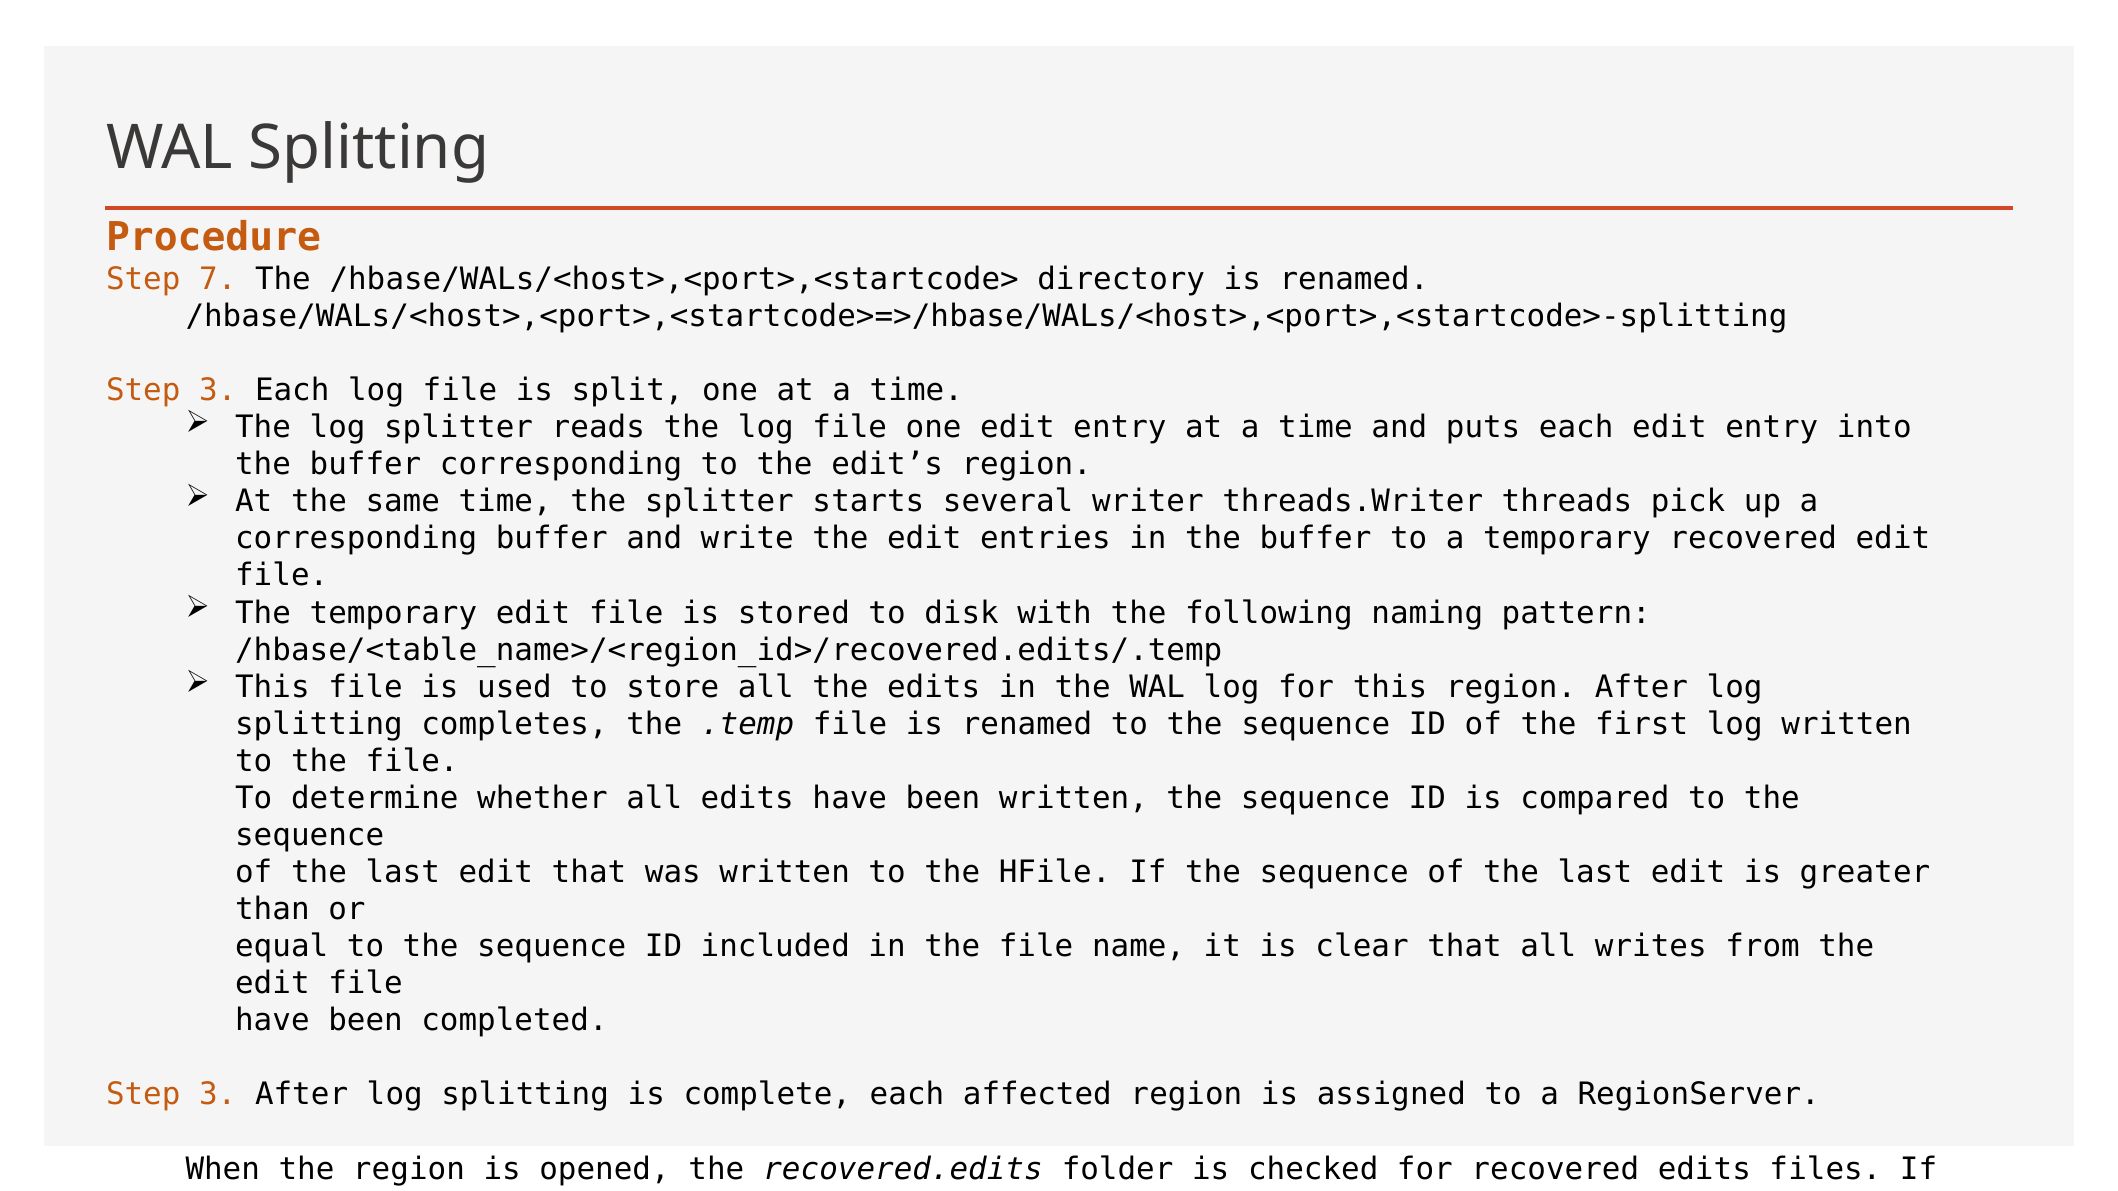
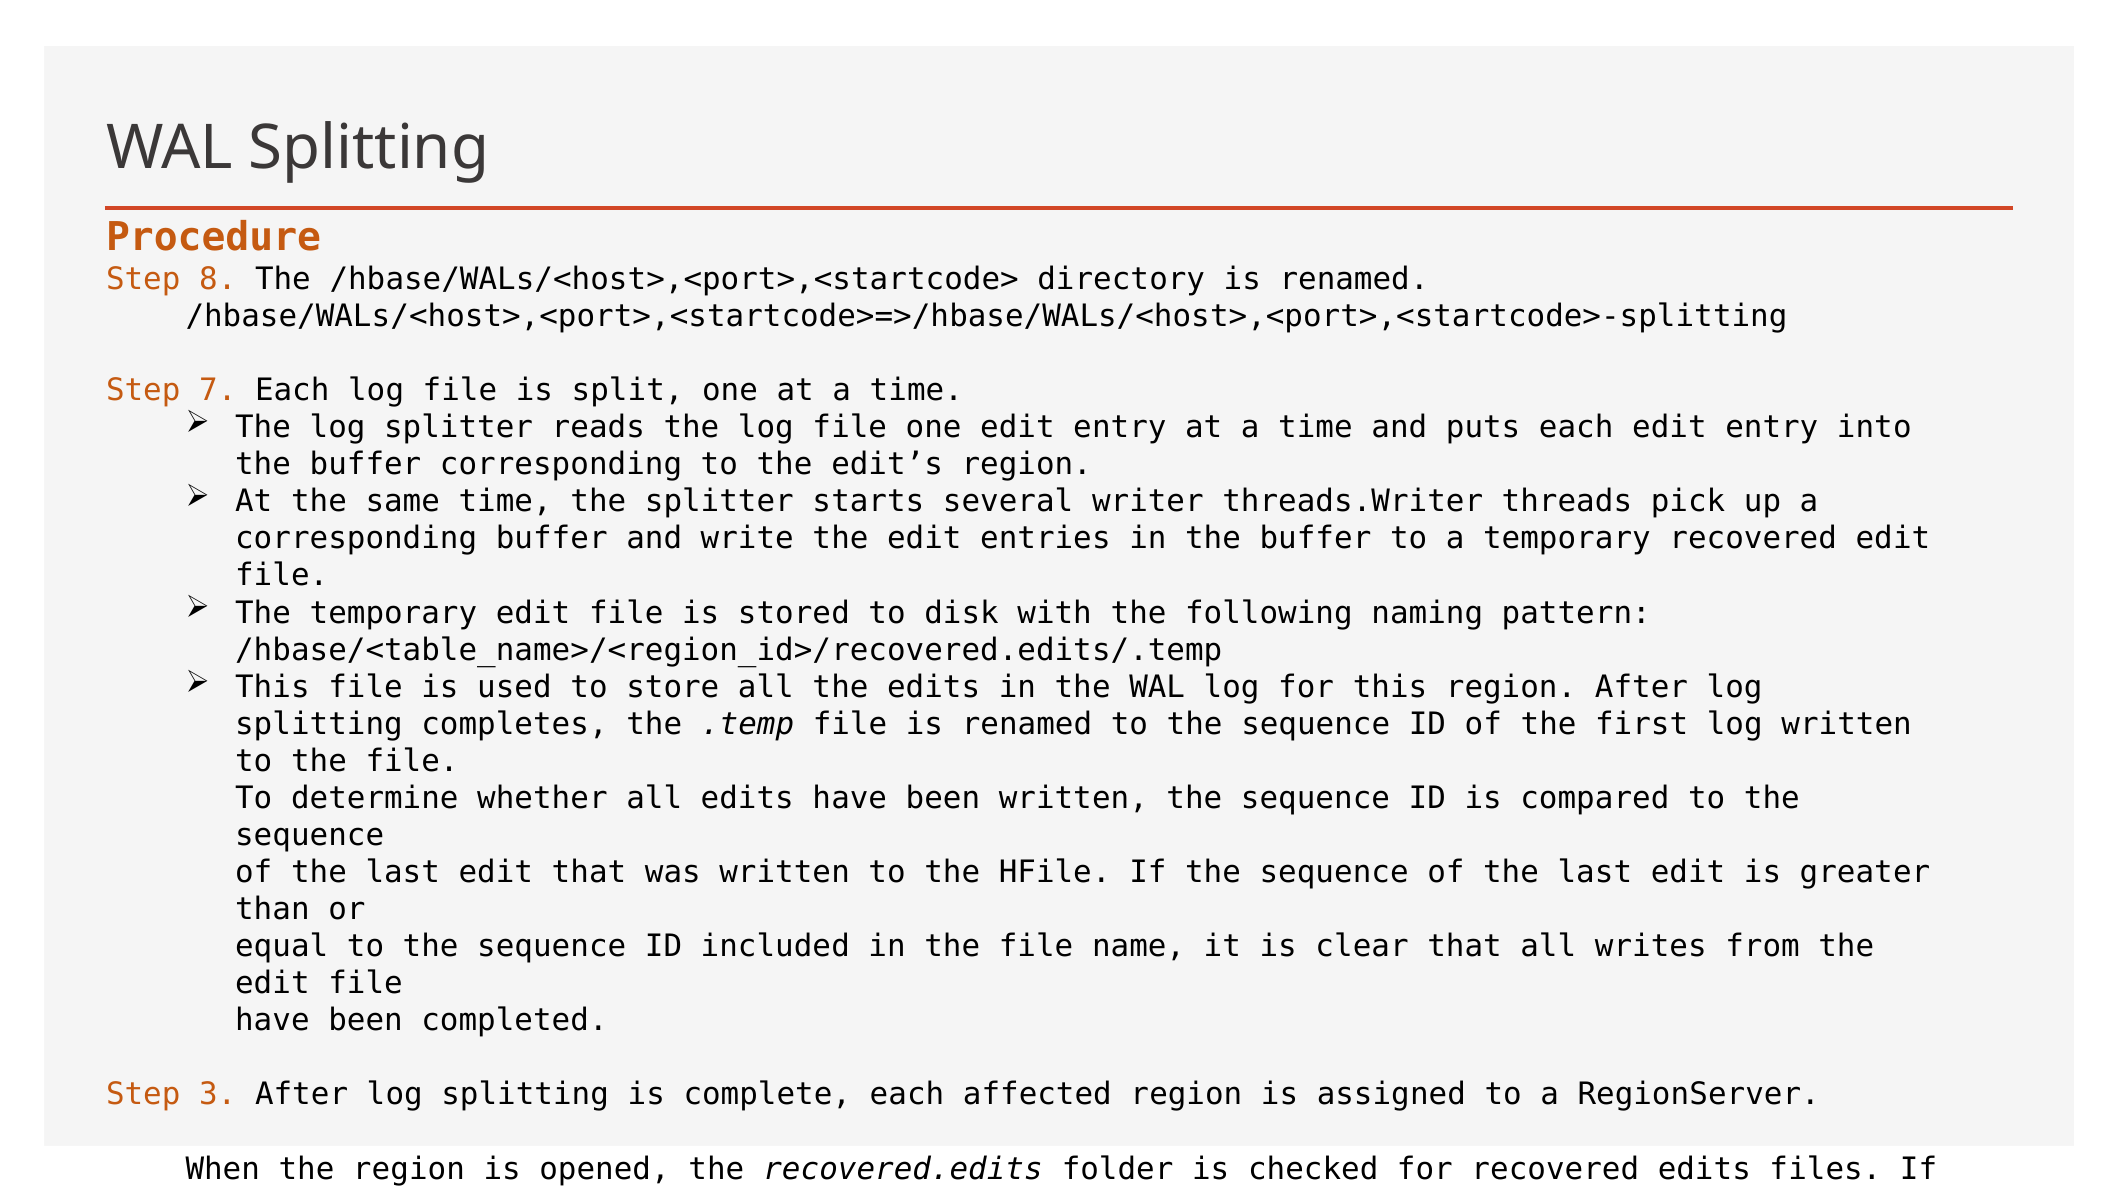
7: 7 -> 8 (218, 279)
3: 3 -> 7 (218, 390)
